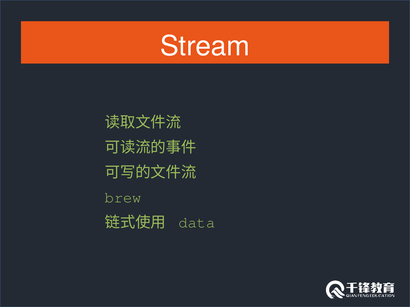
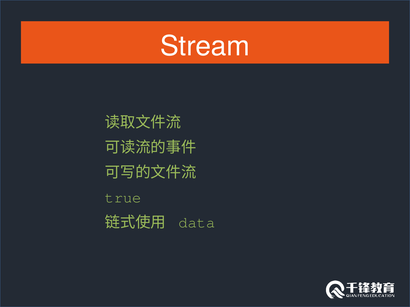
brew: brew -> true (123, 198)
